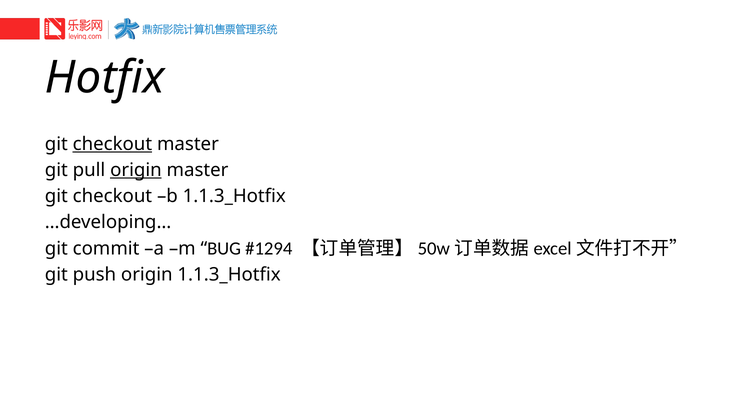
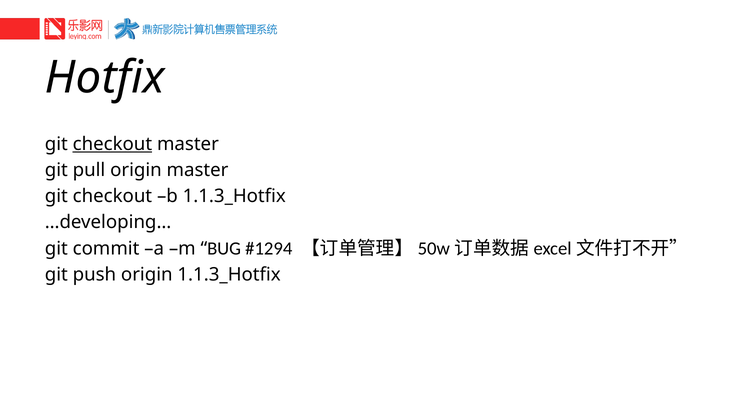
origin underline: present -> none (136, 170)
